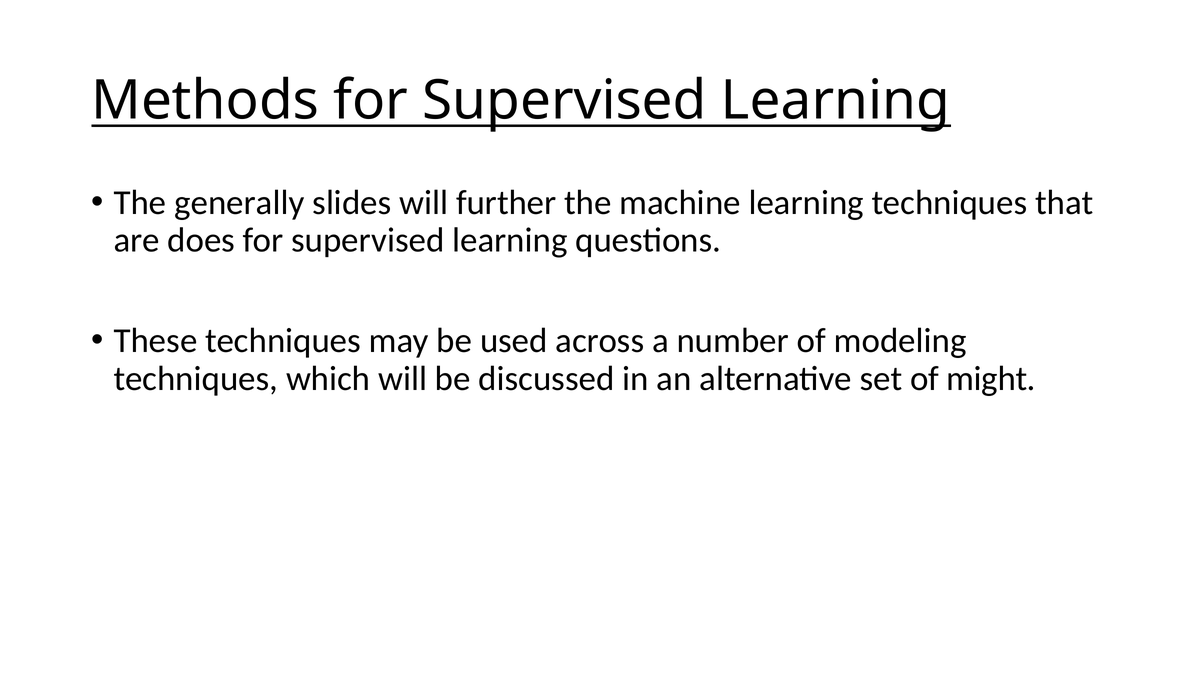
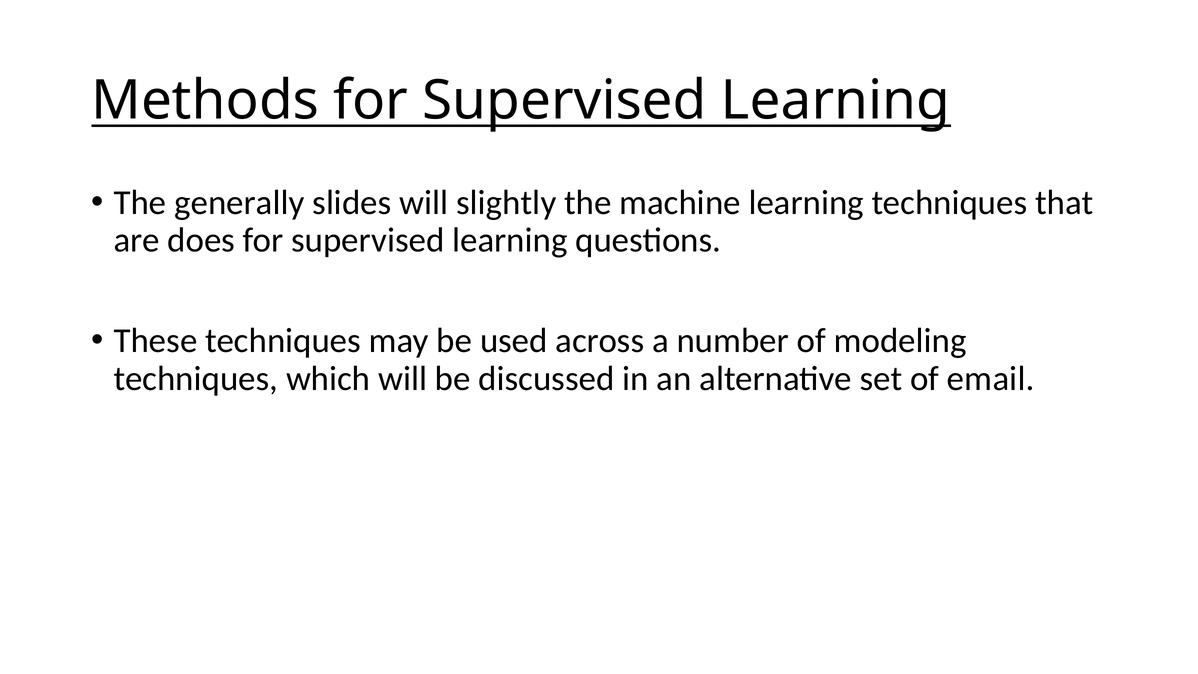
further: further -> slightly (506, 203)
might: might -> email (991, 378)
